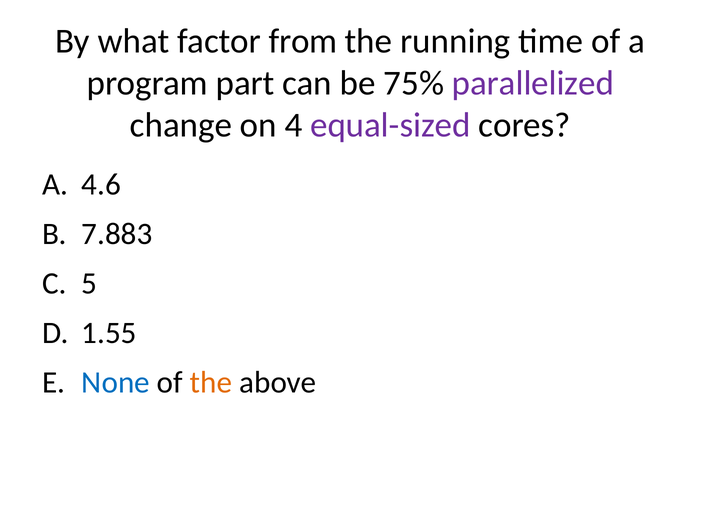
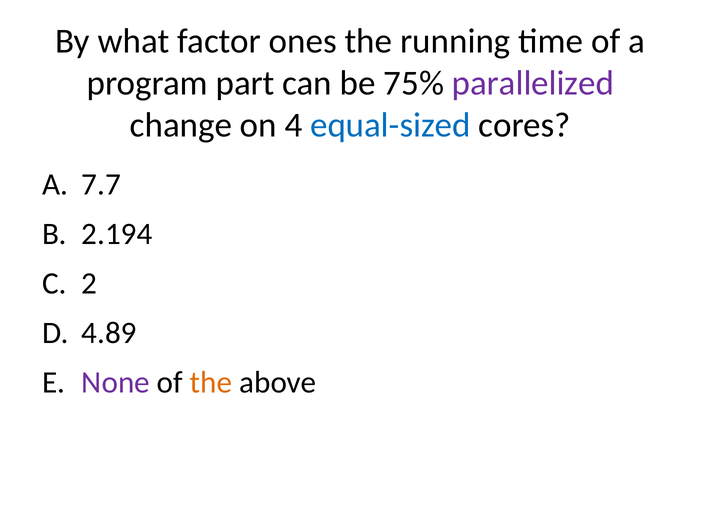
from: from -> ones (303, 41)
equal-sized colour: purple -> blue (390, 125)
4.6: 4.6 -> 7.7 (101, 184)
7.883: 7.883 -> 2.194 (117, 234)
5: 5 -> 2 (89, 283)
1.55: 1.55 -> 4.89 (109, 333)
None colour: blue -> purple (116, 382)
